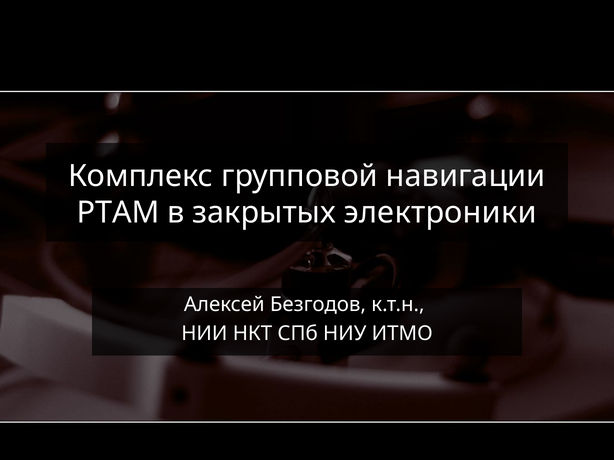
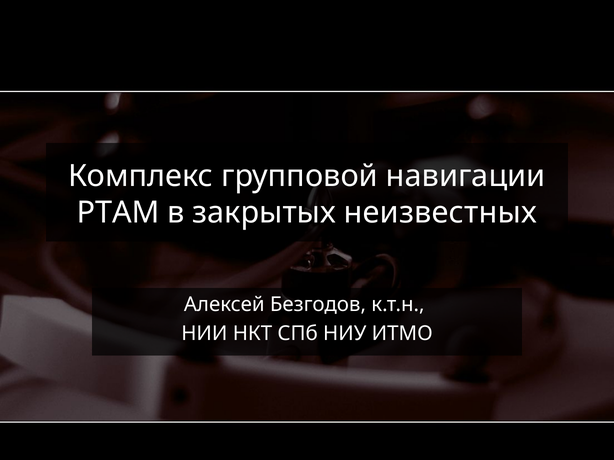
электроники: электроники -> неизвестных (440, 213)
